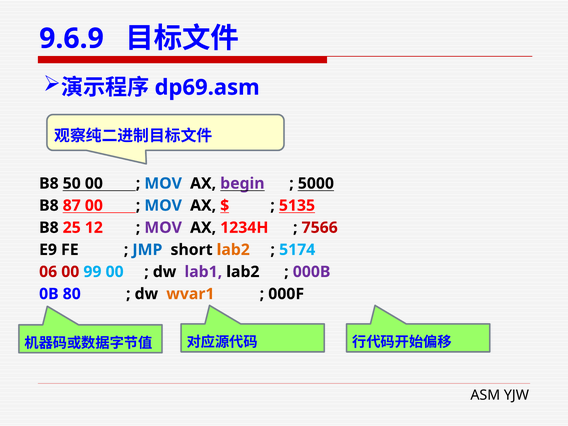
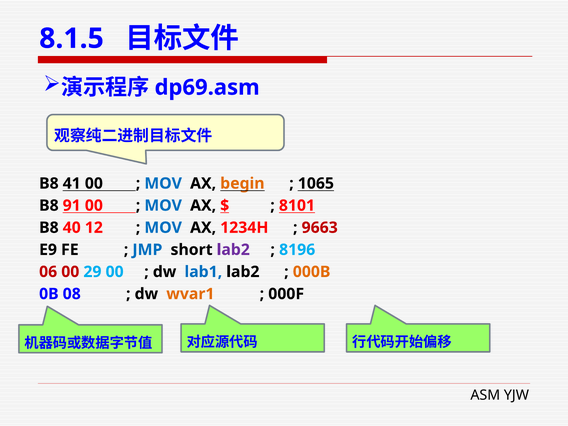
9.6.9: 9.6.9 -> 8.1.5 (72, 38)
50: 50 -> 41 (72, 183)
begin colour: purple -> orange (242, 183)
5000: 5000 -> 1065 (316, 183)
87: 87 -> 91 (72, 206)
5135: 5135 -> 8101 (297, 206)
25: 25 -> 40 (72, 228)
MOV colour: purple -> blue (163, 228)
7566: 7566 -> 9663 (320, 228)
lab2 colour: orange -> purple (233, 250)
5174: 5174 -> 8196 (297, 250)
99: 99 -> 29 (92, 272)
lab1 colour: purple -> blue (203, 272)
000B colour: purple -> orange (312, 272)
80: 80 -> 08 (72, 294)
